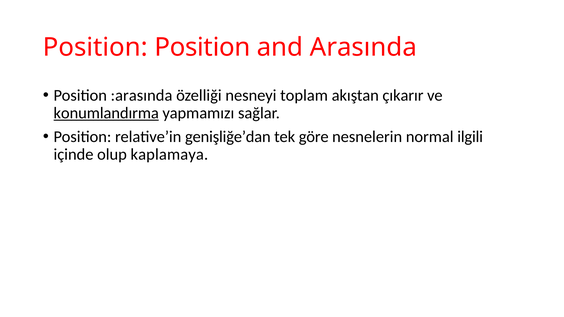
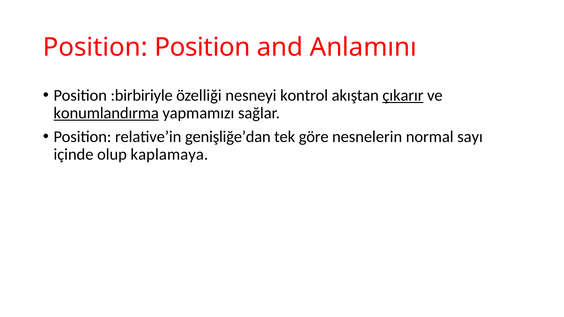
Arasında: Arasında -> Anlamını (363, 47)
:arasında: :arasında -> :birbiriyle (142, 95)
toplam: toplam -> kontrol (304, 95)
çıkarır underline: none -> present (403, 95)
ilgili: ilgili -> sayı (470, 137)
